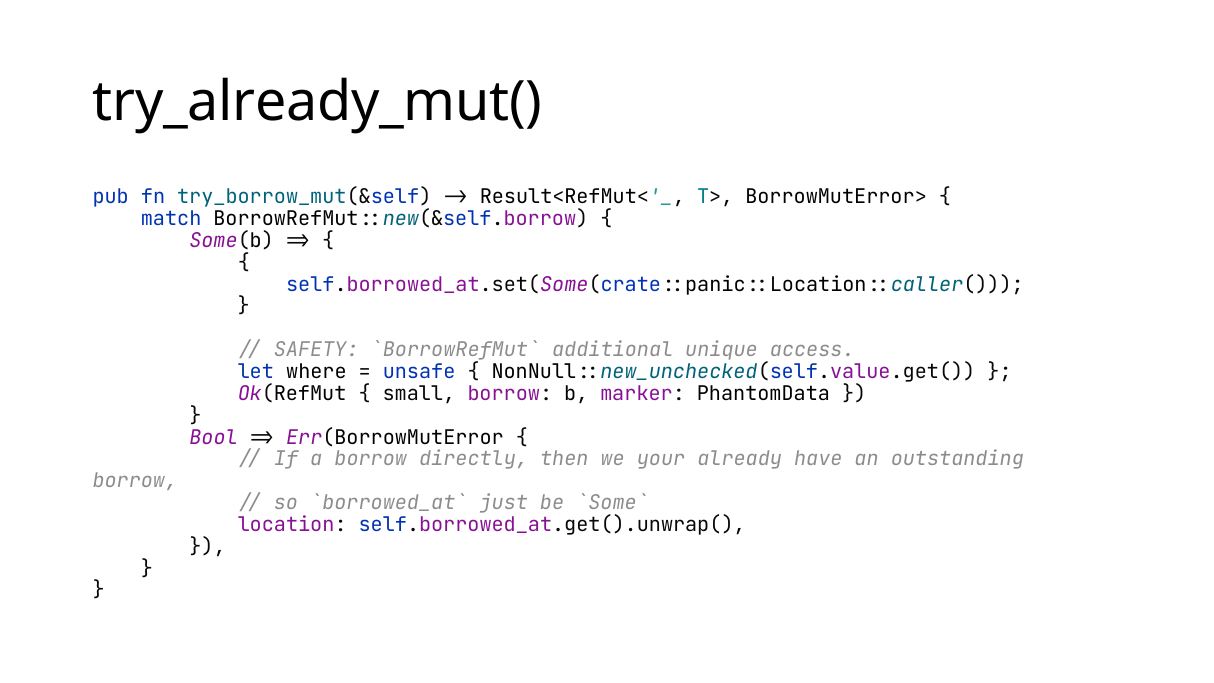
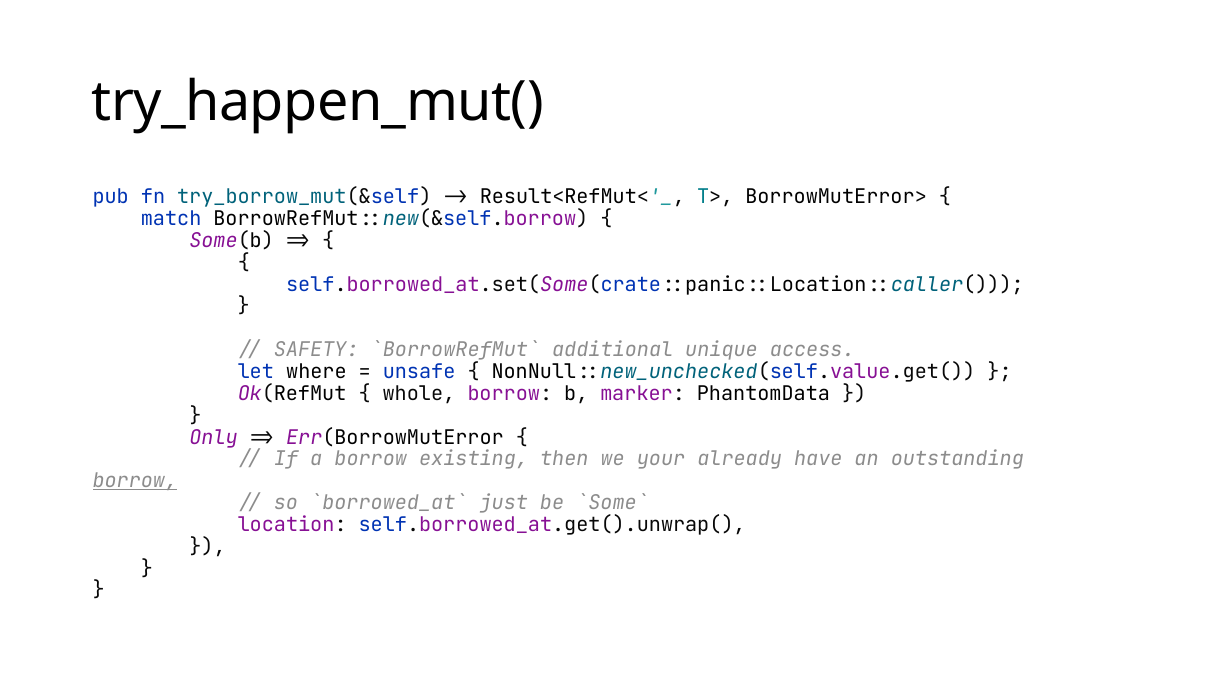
try_already_mut(: try_already_mut( -> try_happen_mut( (318, 102)
small: small -> whole (419, 394)
Bool: Bool -> Only (214, 437)
directly: directly -> existing (474, 459)
borrow underline: none -> present (135, 481)
